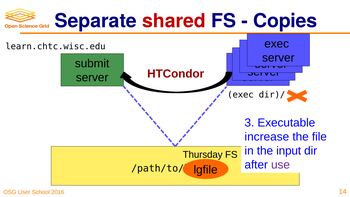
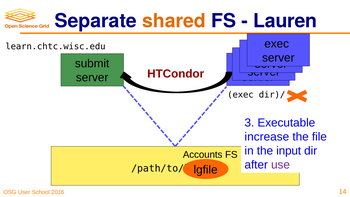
shared colour: red -> orange (174, 21)
Copies: Copies -> Lauren (285, 21)
Thursday: Thursday -> Accounts (203, 155)
